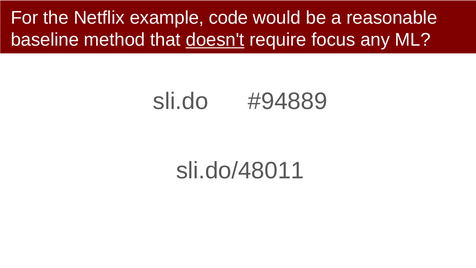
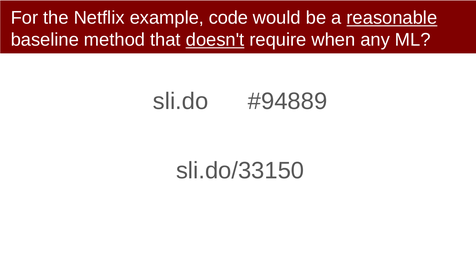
reasonable underline: none -> present (392, 18)
focus: focus -> when (333, 40)
sli.do/48011: sli.do/48011 -> sli.do/33150 (240, 171)
